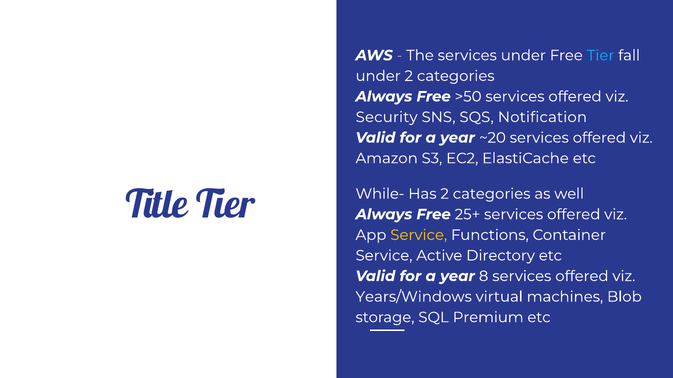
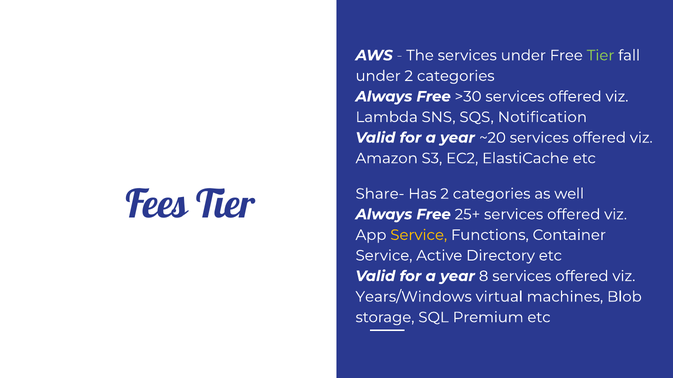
Tier colour: light blue -> light green (601, 55)
>50: >50 -> >30 (468, 97)
Security: Security -> Lambda (387, 117)
While-: While- -> Share- (380, 194)
Title: Title -> Fees (157, 205)
